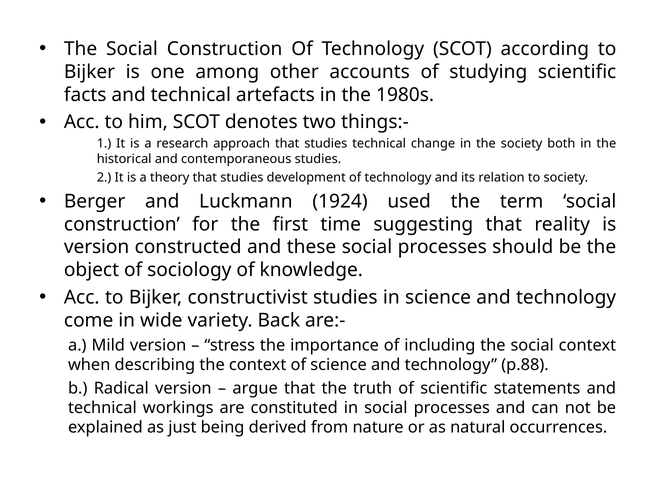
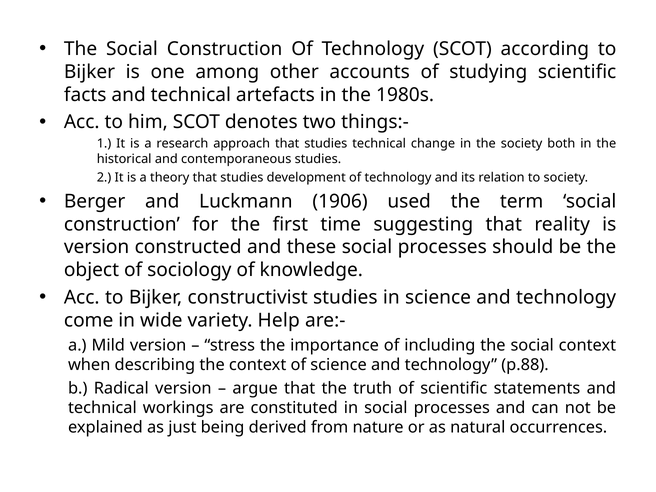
1924: 1924 -> 1906 (340, 201)
Back: Back -> Help (279, 320)
